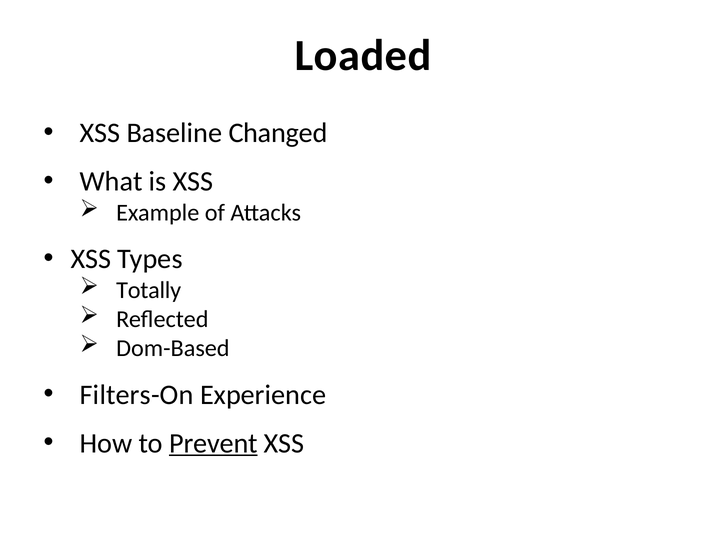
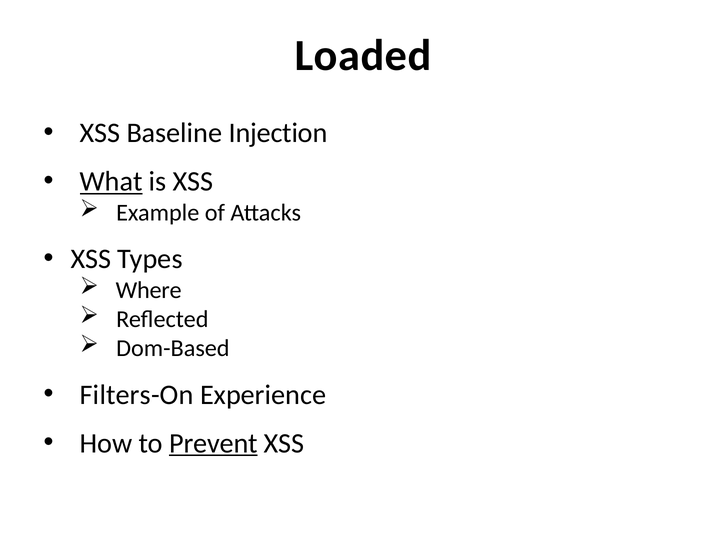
Changed: Changed -> Injection (278, 133)
What underline: none -> present (111, 182)
Totally: Totally -> Where (149, 290)
